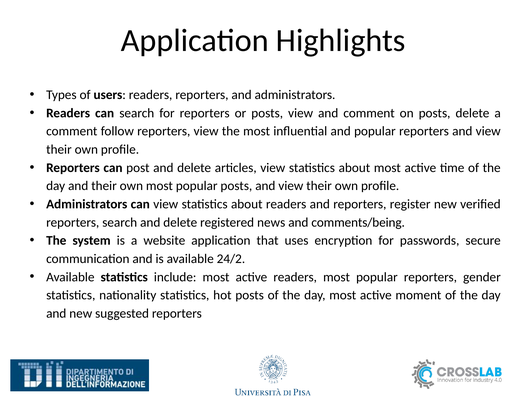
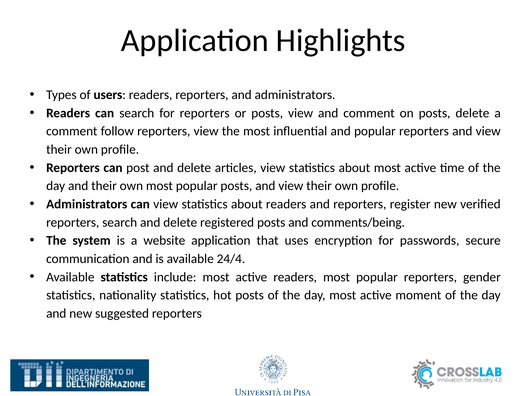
registered news: news -> posts (271, 222)
24/2: 24/2 -> 24/4 (231, 259)
